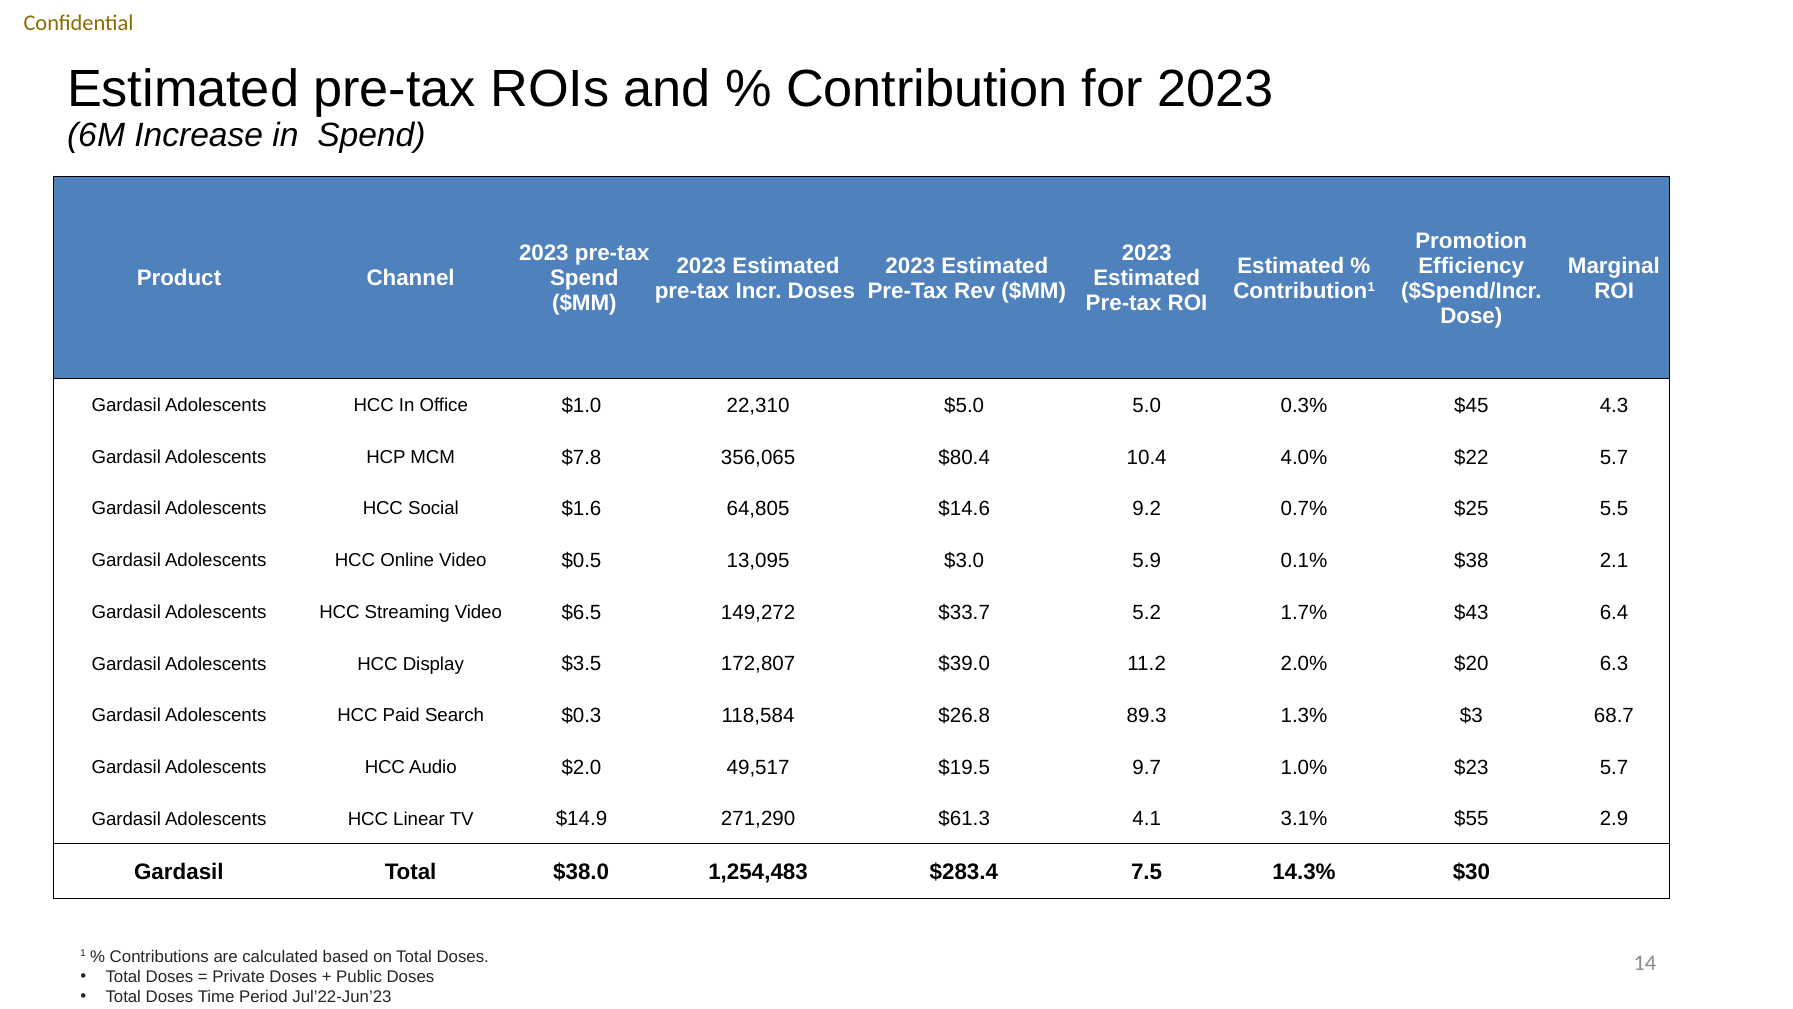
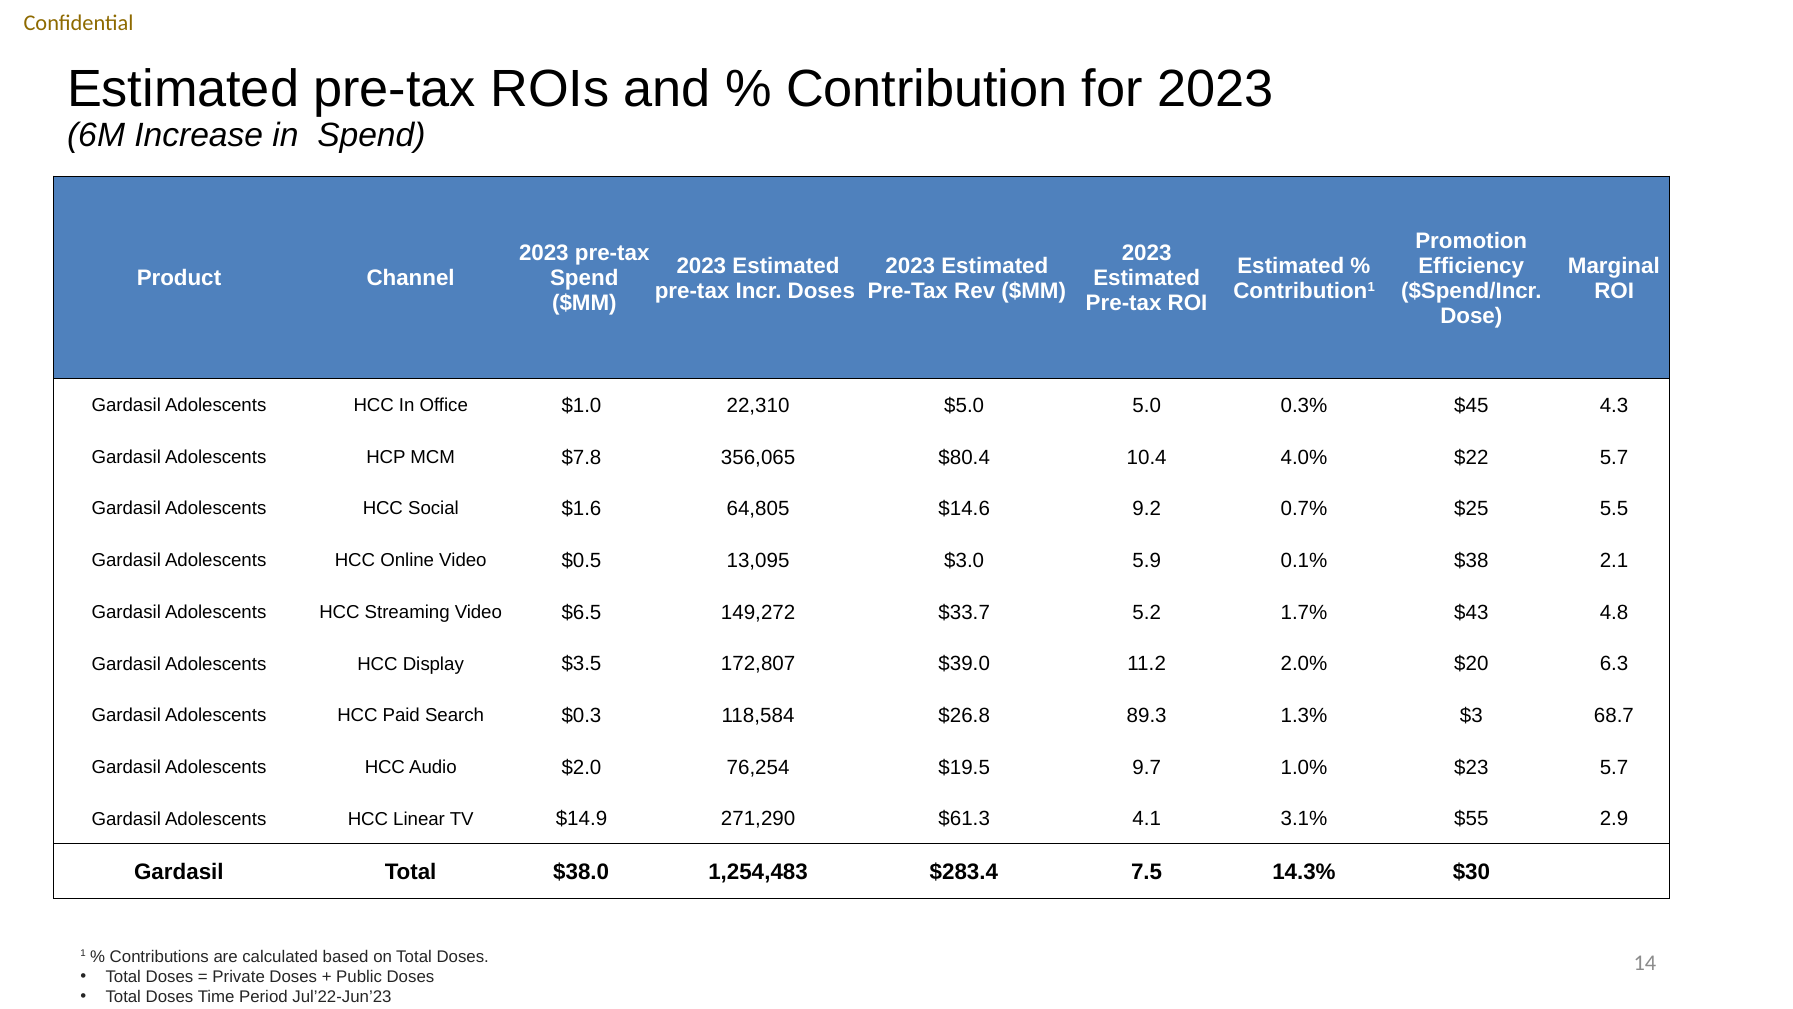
6.4: 6.4 -> 4.8 (1614, 612)
49,517: 49,517 -> 76,254 (758, 767)
